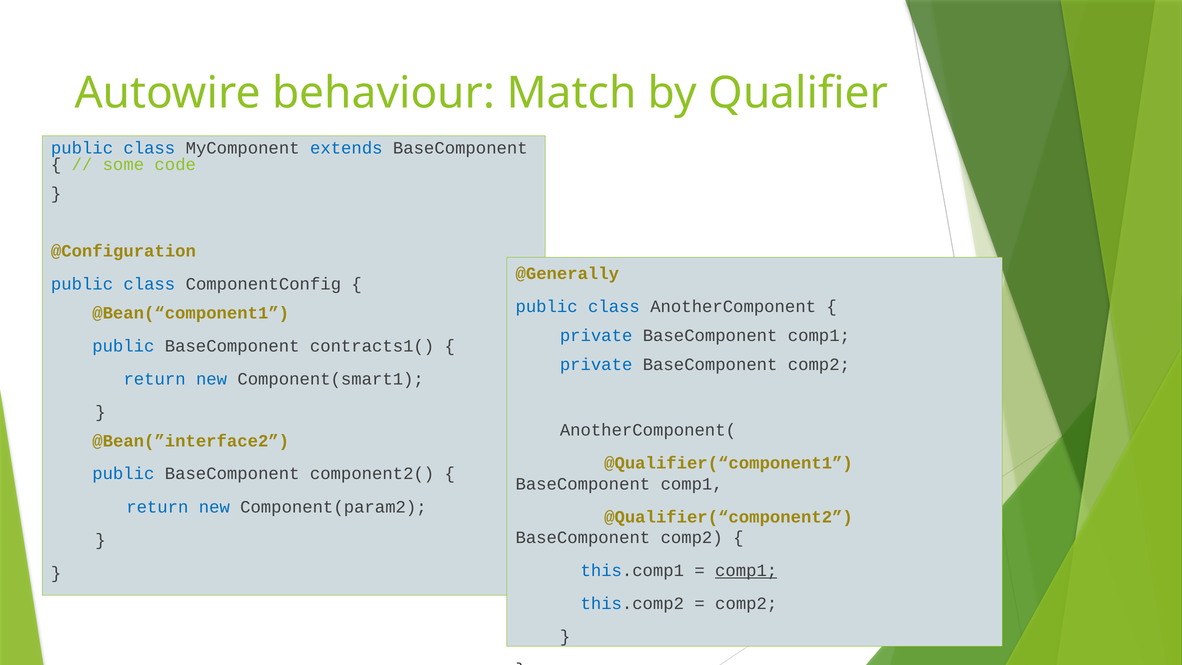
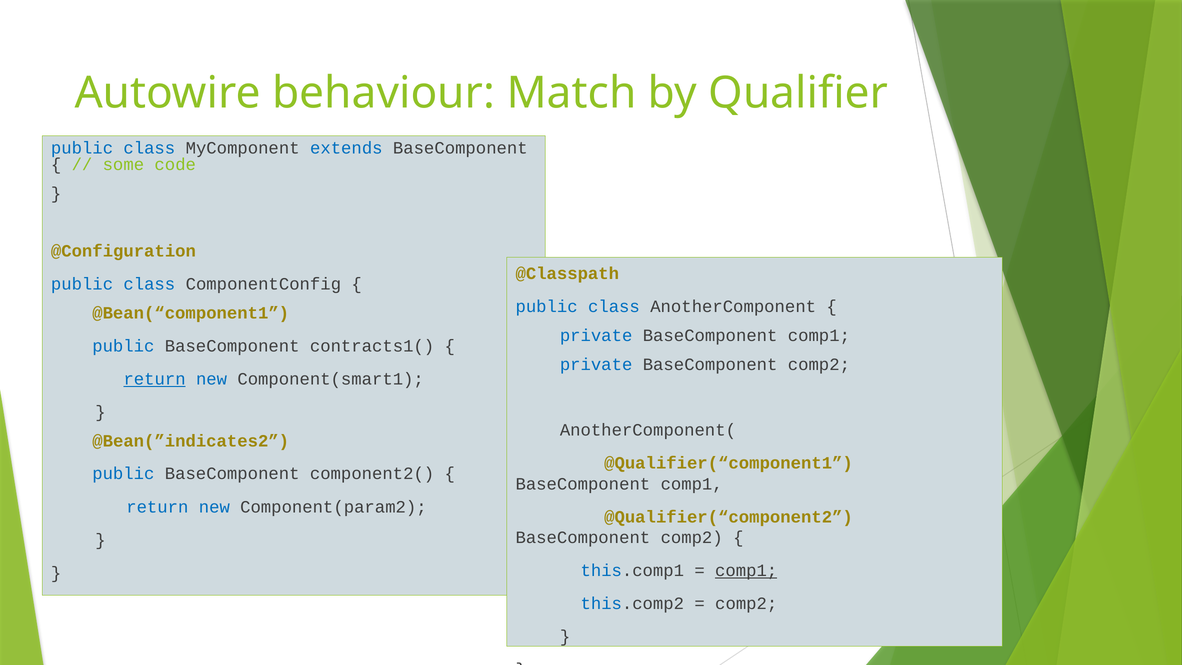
@Generally: @Generally -> @Classpath (567, 273)
return underline: none -> present (155, 379)
@Bean(”interface2: @Bean(”interface2 -> @Bean(”indicates2 (191, 441)
